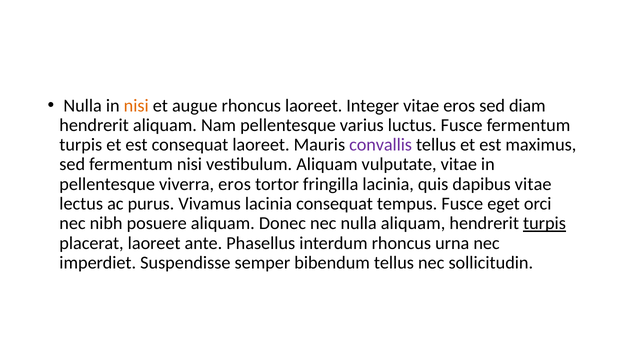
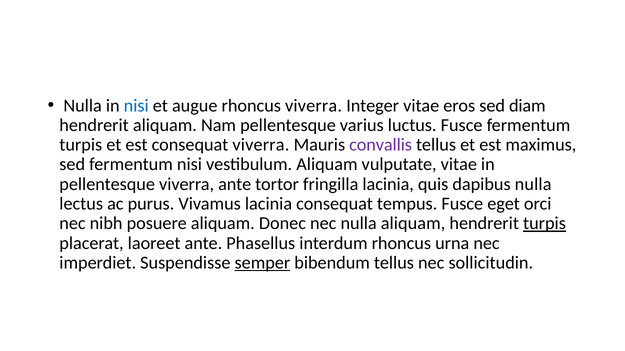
nisi colour: orange -> blue (136, 106)
rhoncus laoreet: laoreet -> viverra (314, 106)
consequat laoreet: laoreet -> viverra (261, 145)
viverra eros: eros -> ante (235, 184)
dapibus vitae: vitae -> nulla (533, 184)
semper underline: none -> present (262, 263)
